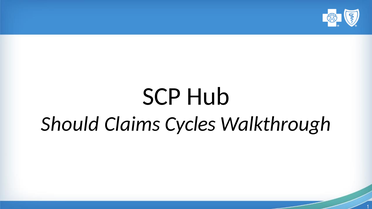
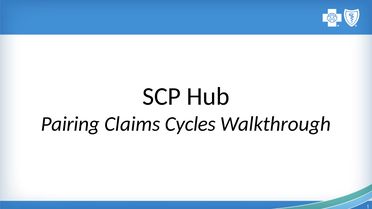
Should: Should -> Pairing (70, 124)
